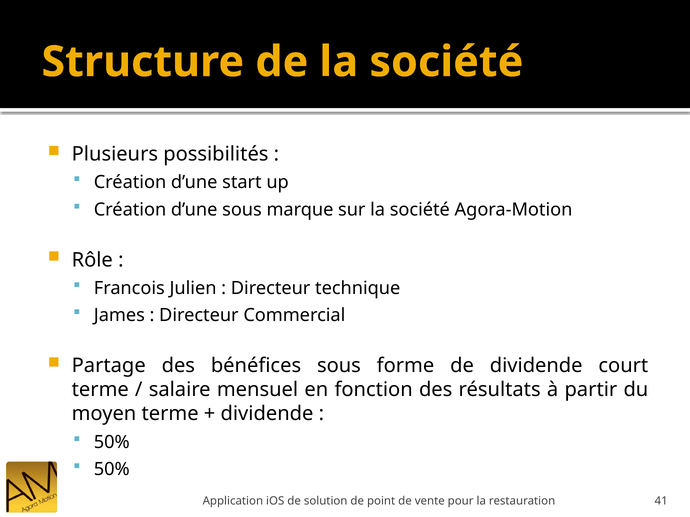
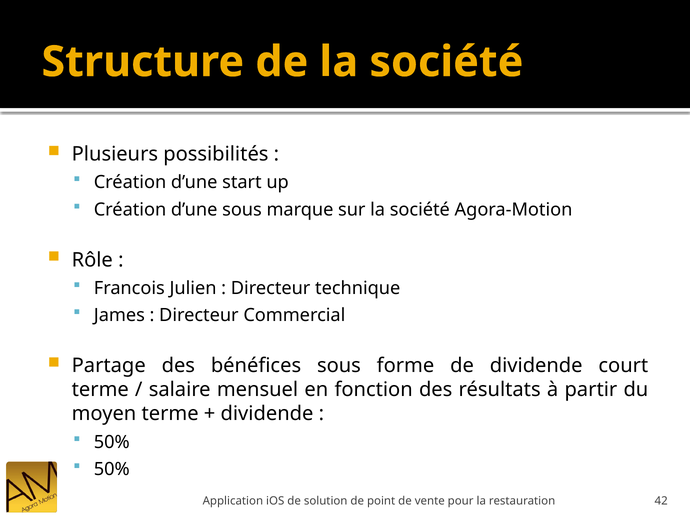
41: 41 -> 42 (661, 501)
